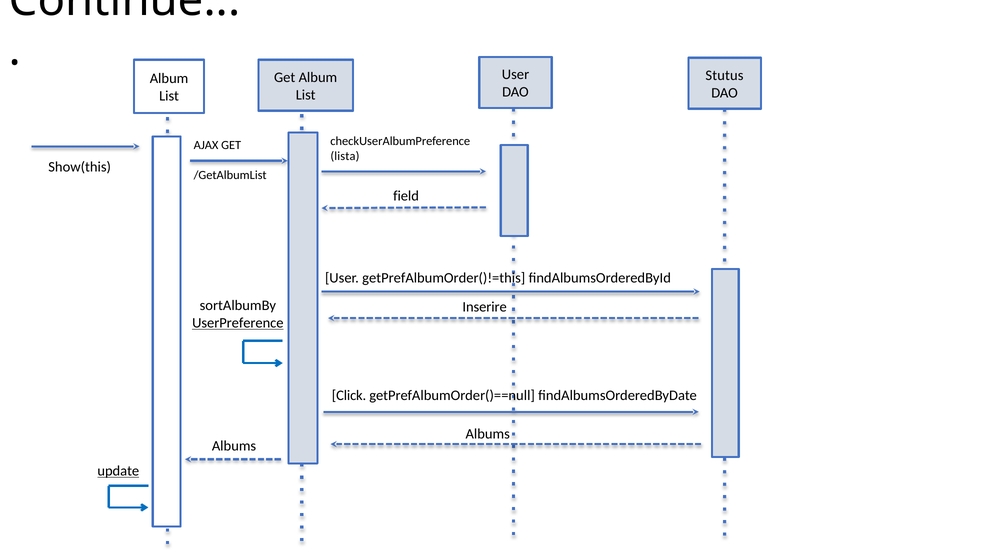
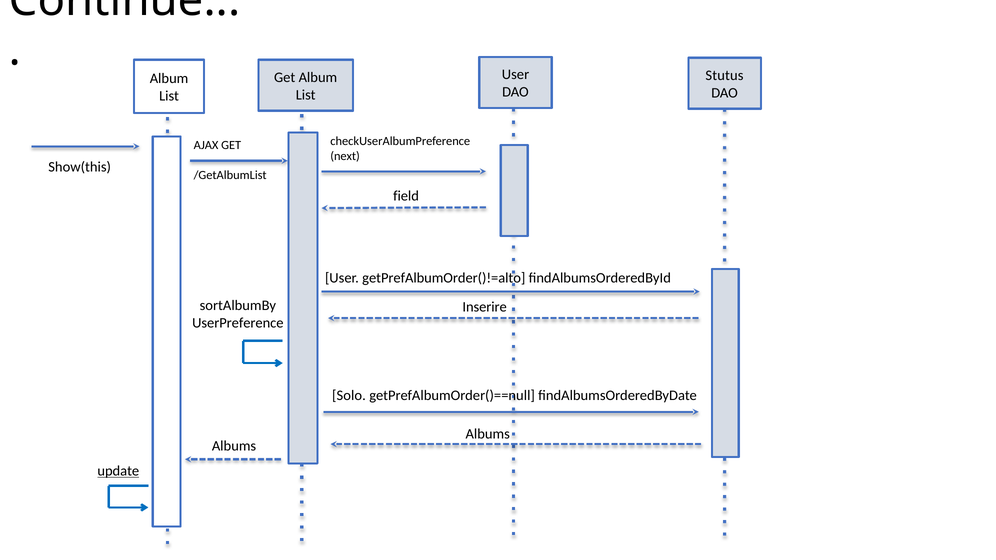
lista: lista -> next (345, 156)
getPrefAlbumOrder()!=this: getPrefAlbumOrder()!=this -> getPrefAlbumOrder()!=alto (444, 278)
UserPreference underline: present -> none (238, 323)
Click: Click -> Solo (349, 396)
